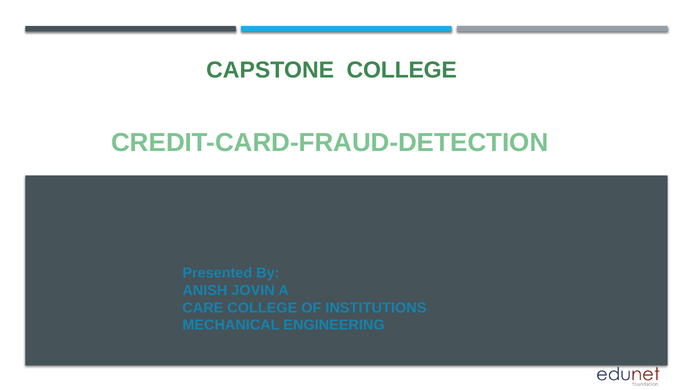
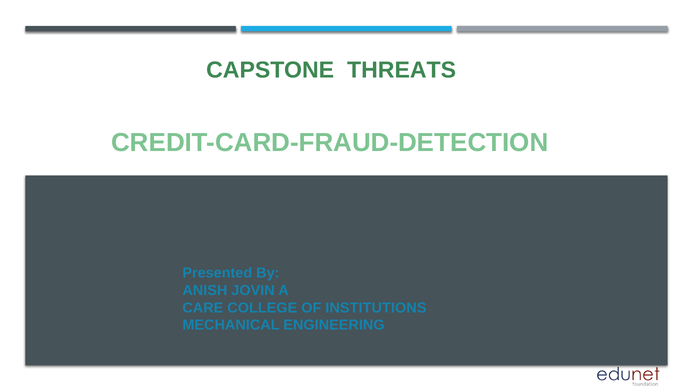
CAPSTONE COLLEGE: COLLEGE -> THREATS (402, 70)
